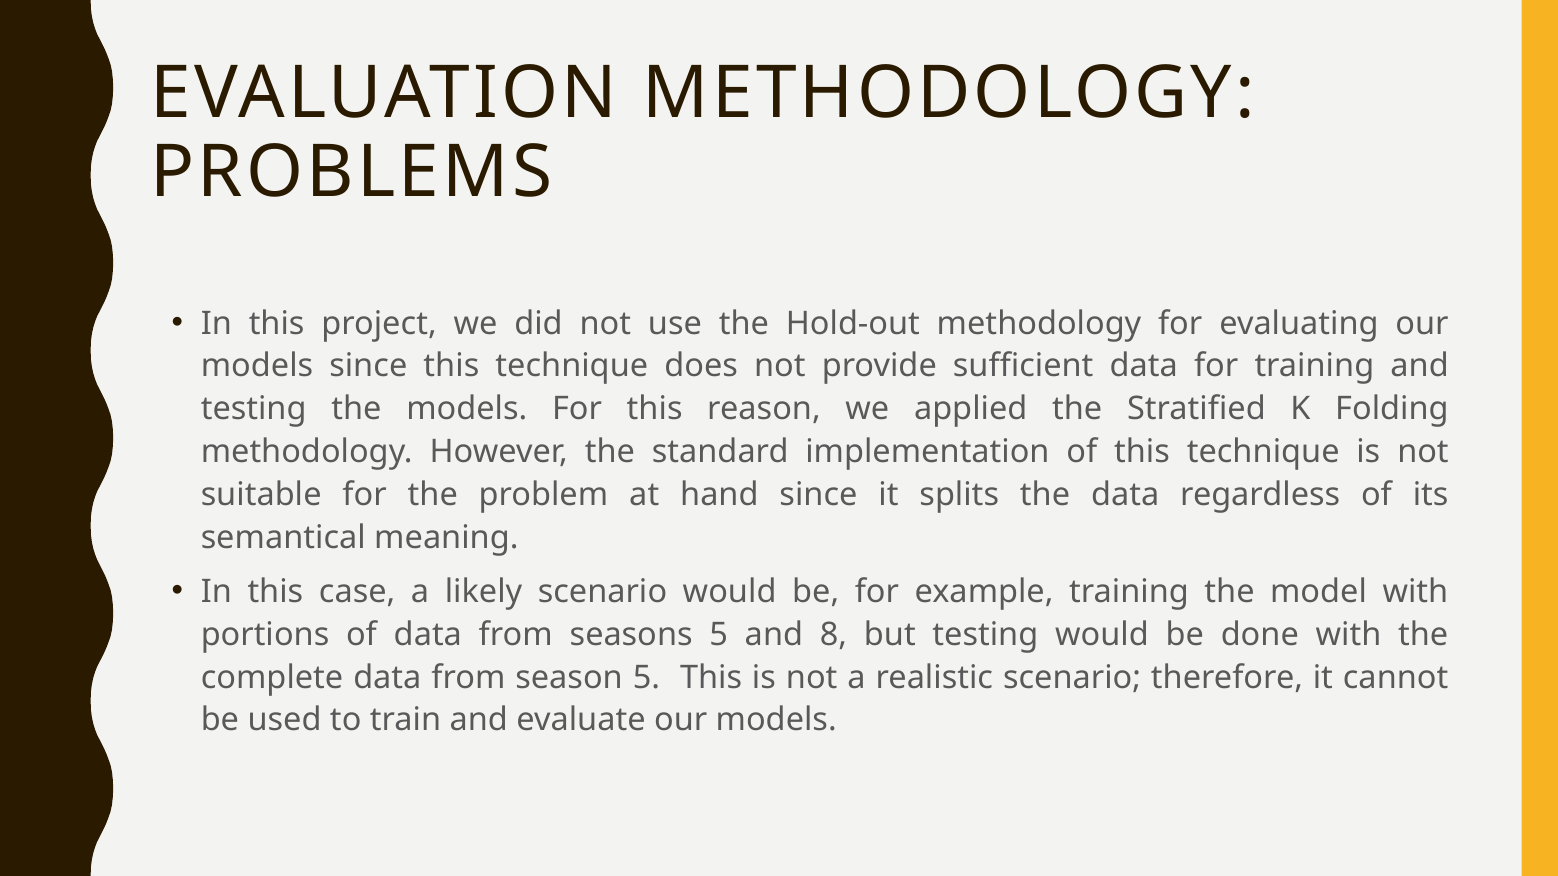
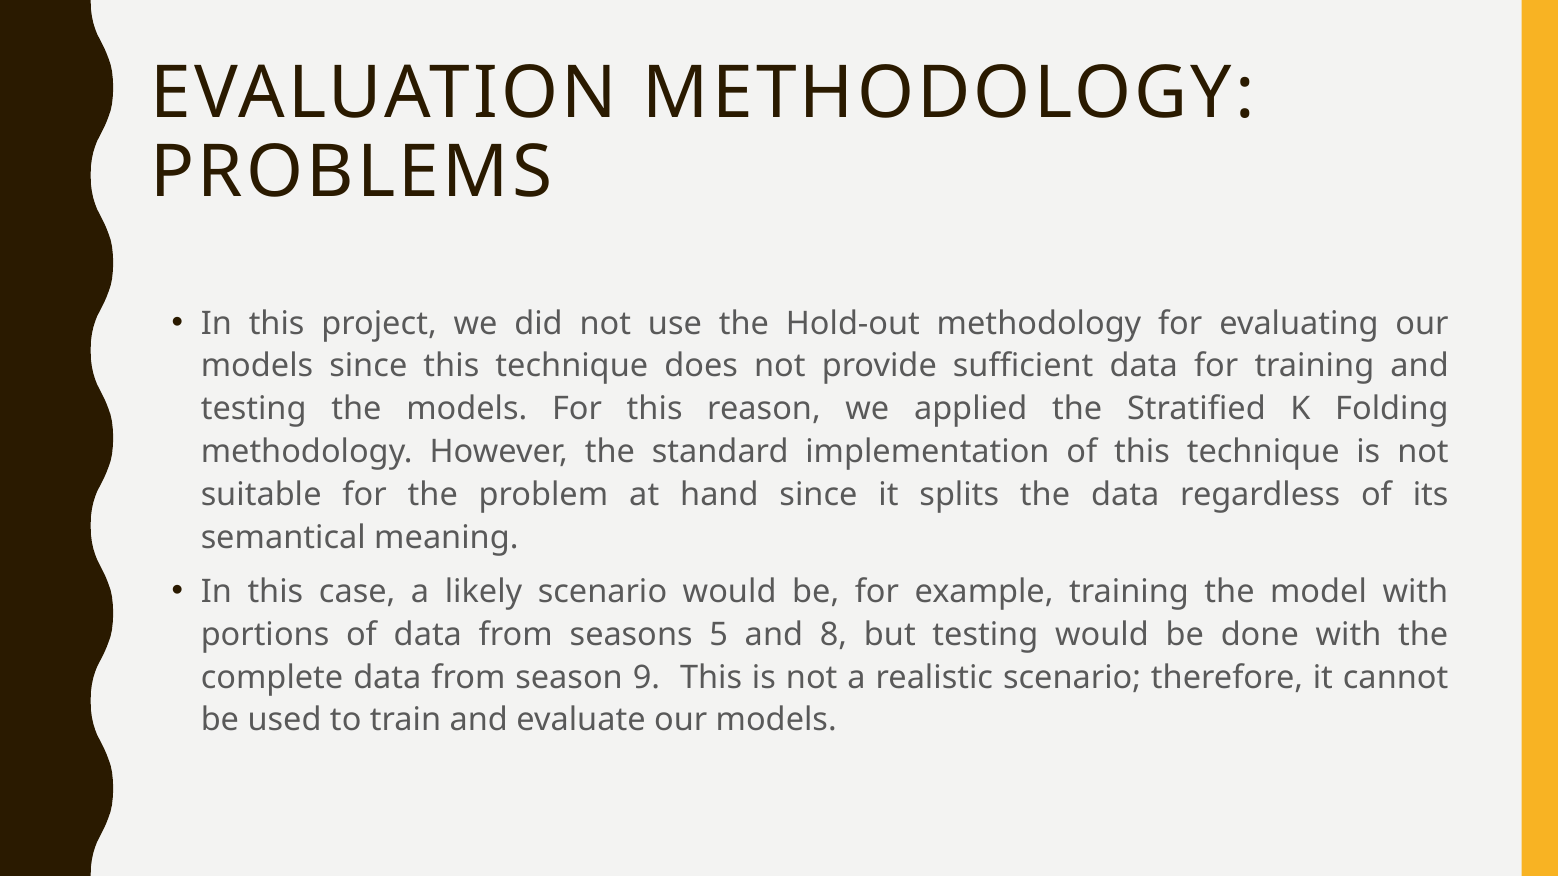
season 5: 5 -> 9 (646, 678)
